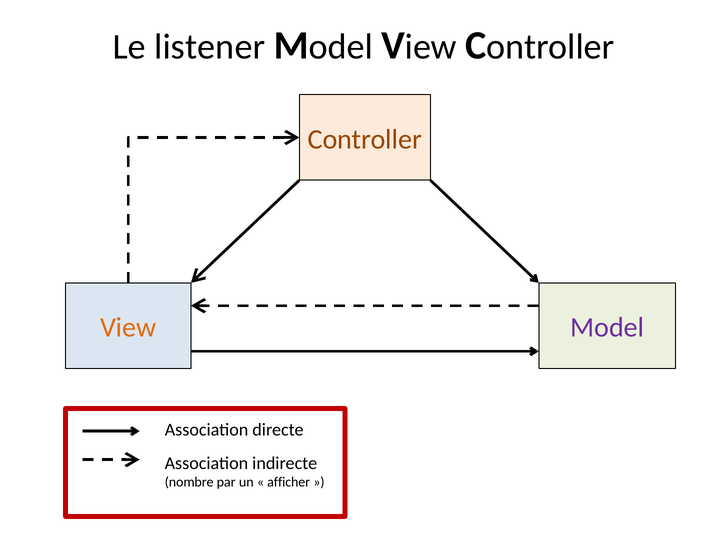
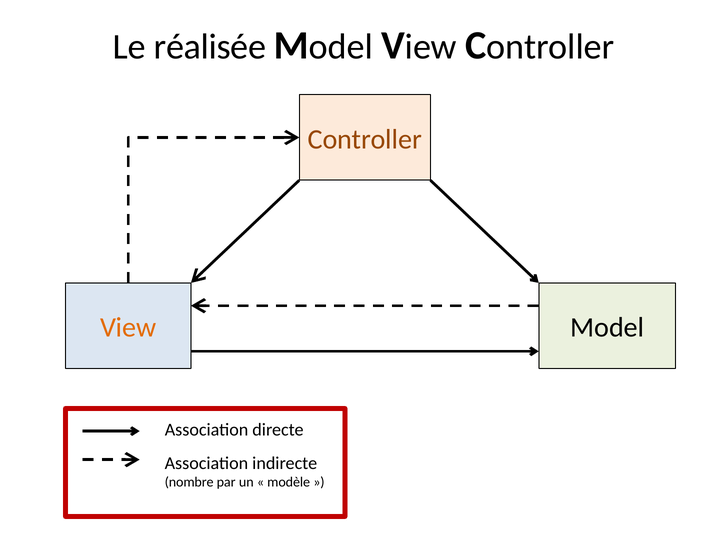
listener: listener -> réalisée (210, 47)
Model colour: purple -> black (607, 328)
afficher: afficher -> modèle (289, 482)
